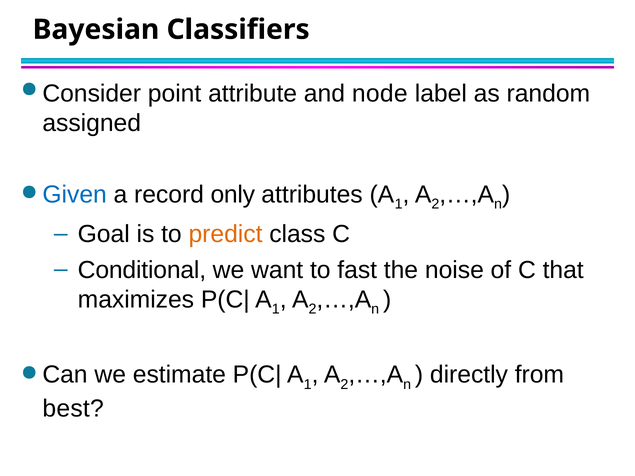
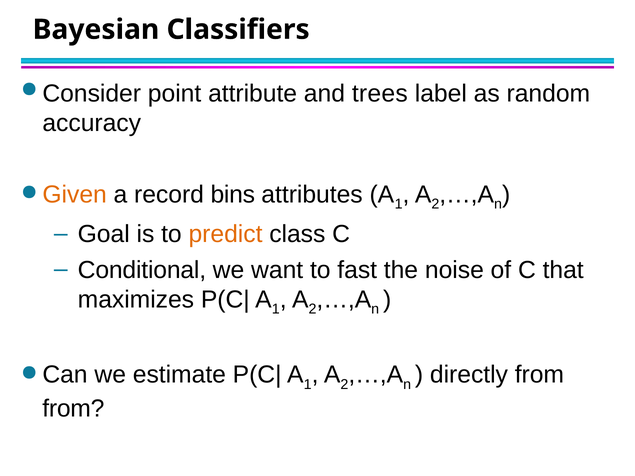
node: node -> trees (380, 94)
assigned: assigned -> accuracy (92, 123)
Given colour: blue -> orange (75, 195)
only: only -> bins (233, 195)
best: best -> from (73, 409)
